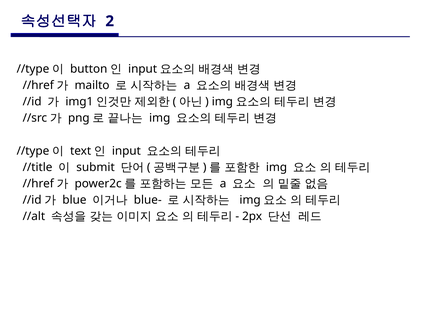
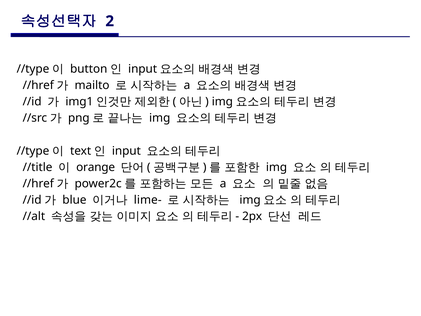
submit: submit -> orange (96, 167)
blue-: blue- -> lime- (148, 200)
